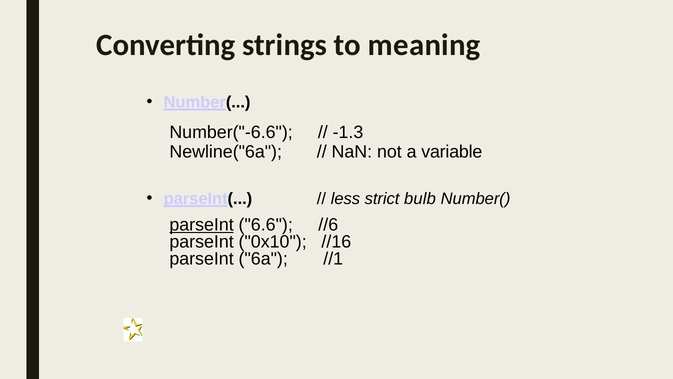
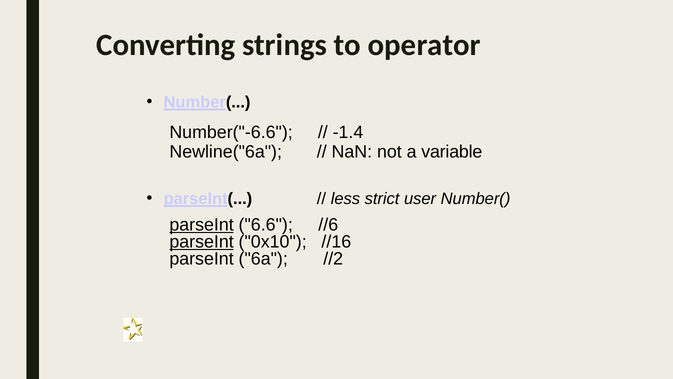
meaning: meaning -> operator (424, 45)
-1.3: -1.3 -> -1.4 (348, 132)
bulb: bulb -> user (420, 198)
parseInt underline: none -> present (202, 241)
//1: //1 -> //2 (333, 259)
